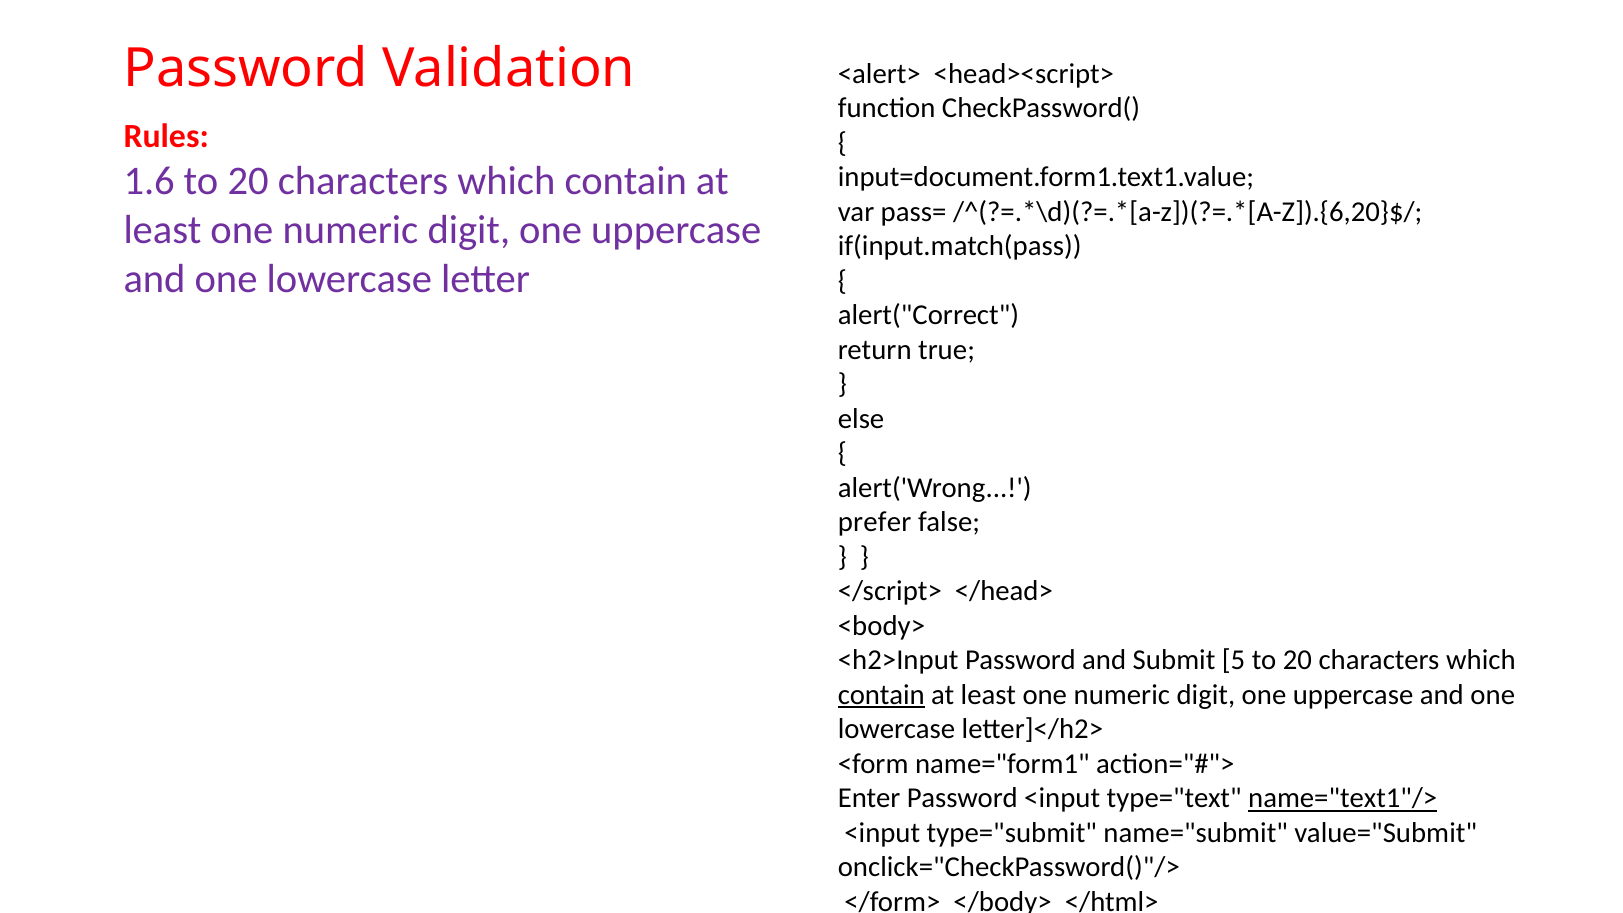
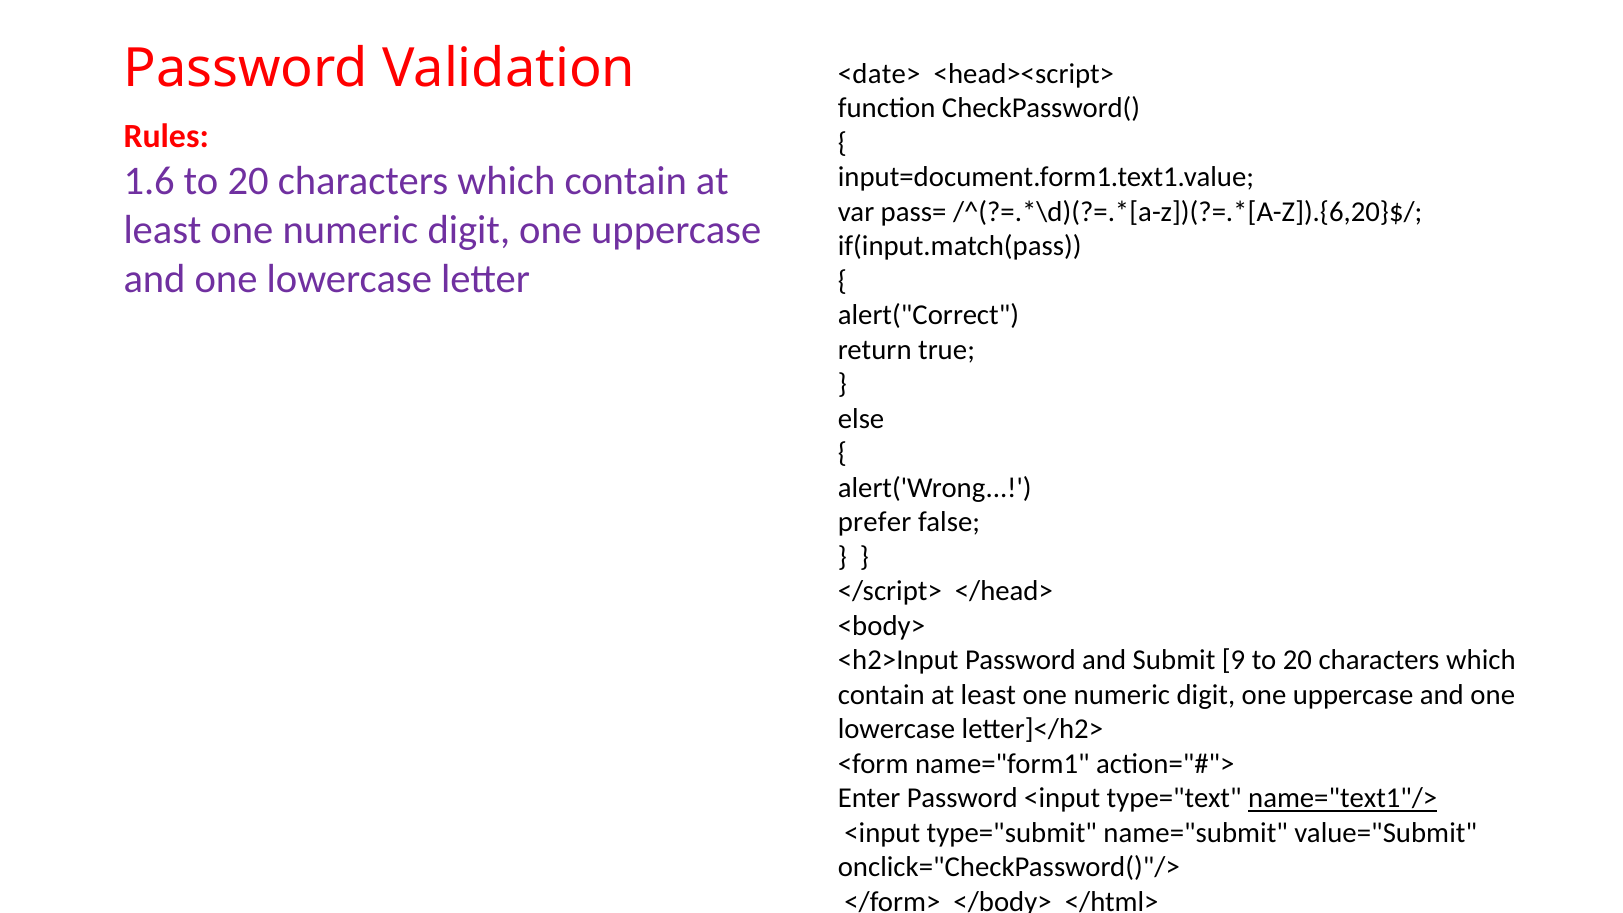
<alert>: <alert> -> <date> (879, 74)
5: 5 -> 9 (1234, 660)
contain underline: present -> none (881, 695)
